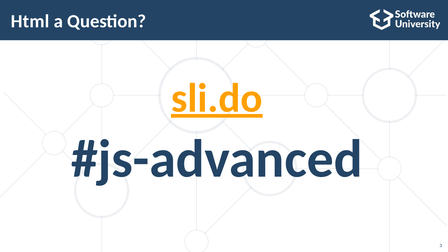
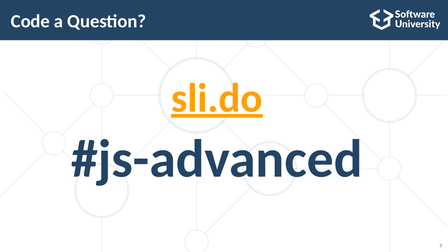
Html: Html -> Code (30, 21)
